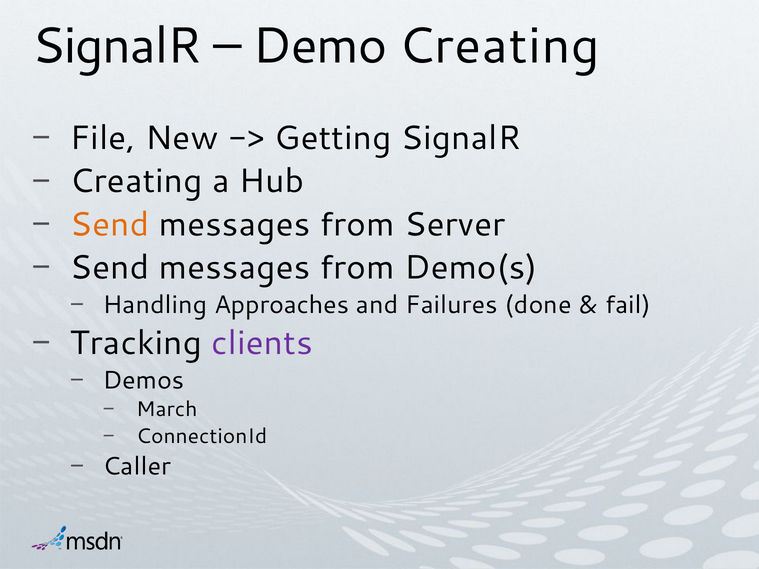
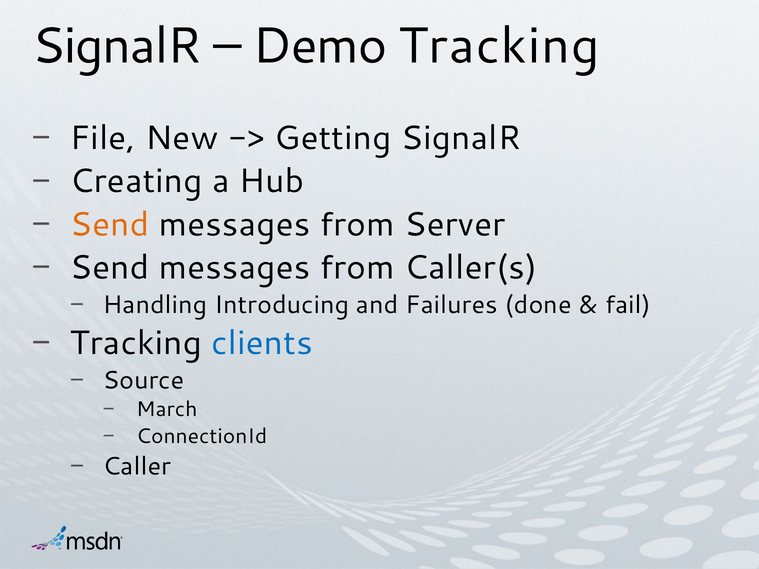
Demo Creating: Creating -> Tracking (499, 46)
Demo(s: Demo(s -> Caller(s (471, 268)
Approaches: Approaches -> Introducing (282, 305)
clients colour: purple -> blue (262, 343)
Demos: Demos -> Source (143, 380)
